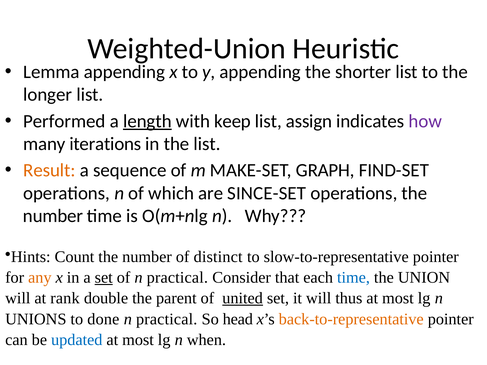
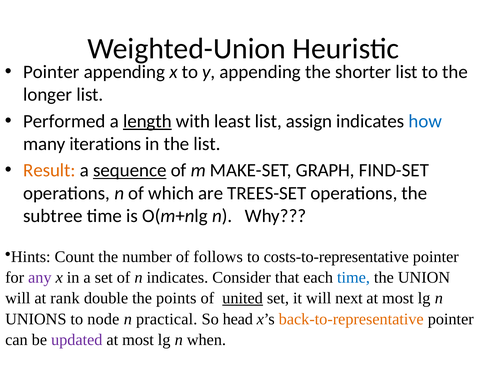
Lemma: Lemma -> Pointer (51, 72)
keep: keep -> least (232, 121)
how colour: purple -> blue (425, 121)
sequence underline: none -> present (130, 170)
SINCE-SET: SINCE-SET -> TREES-SET (267, 193)
number: number -> subtree (53, 216)
distinct: distinct -> follows (218, 257)
slow-to-representative: slow-to-representative -> costs-to-representative (336, 257)
any colour: orange -> purple (40, 278)
set underline: present -> none (104, 278)
of n practical: practical -> indicates (177, 278)
parent: parent -> points (176, 298)
thus: thus -> next (349, 298)
done: done -> node (103, 319)
updated colour: blue -> purple (77, 340)
